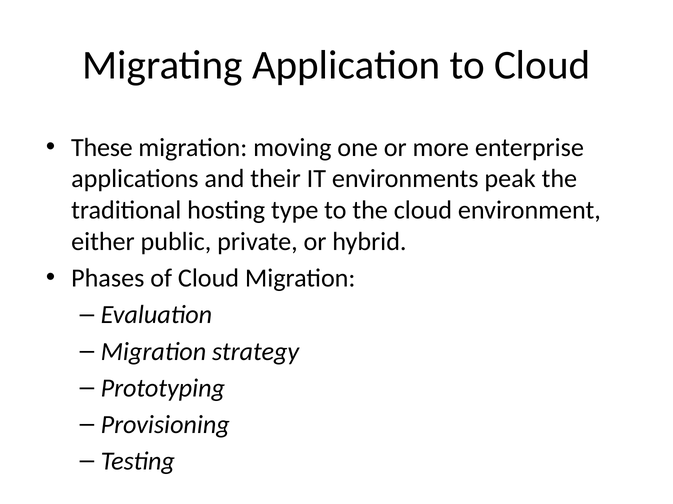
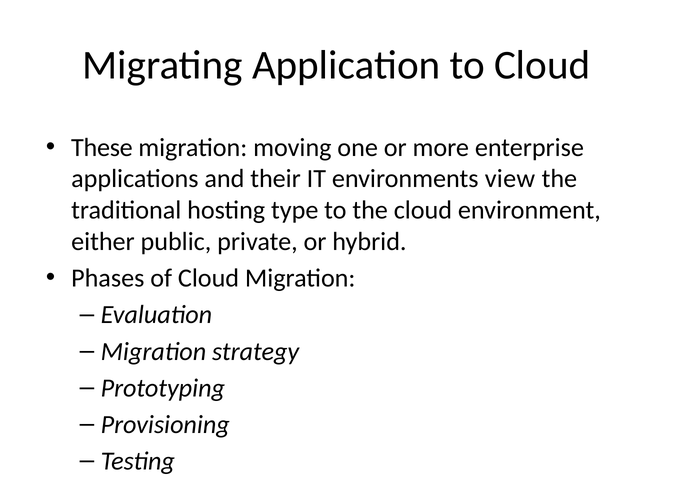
peak: peak -> view (510, 179)
